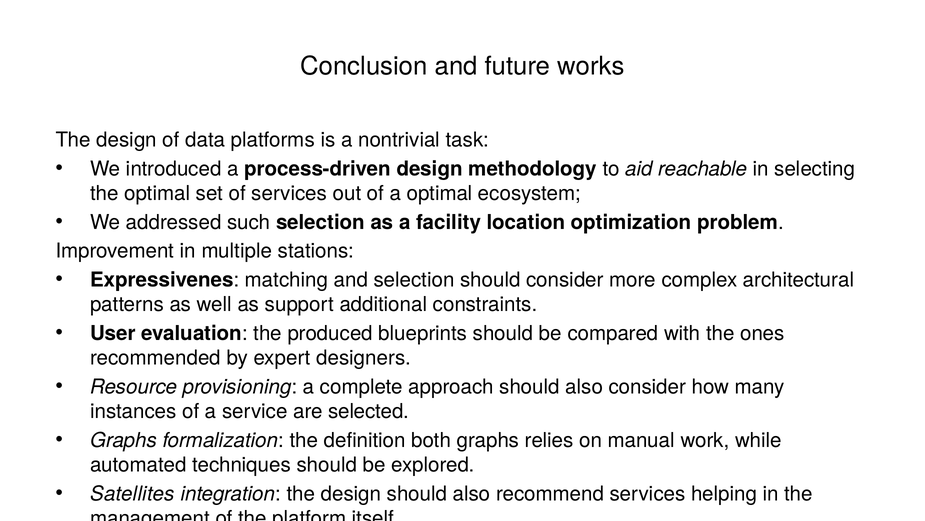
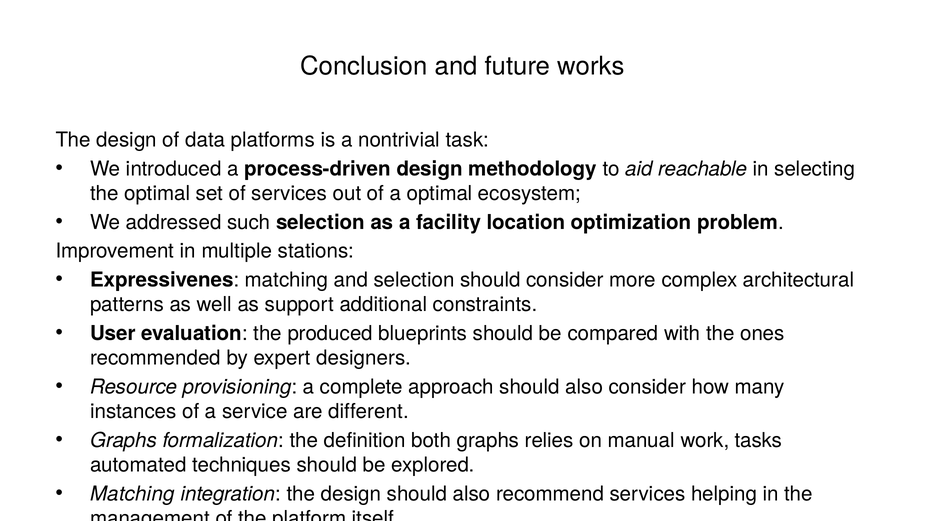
selected: selected -> different (368, 411)
while: while -> tasks (758, 440)
Satellites: Satellites -> Matching (132, 493)
